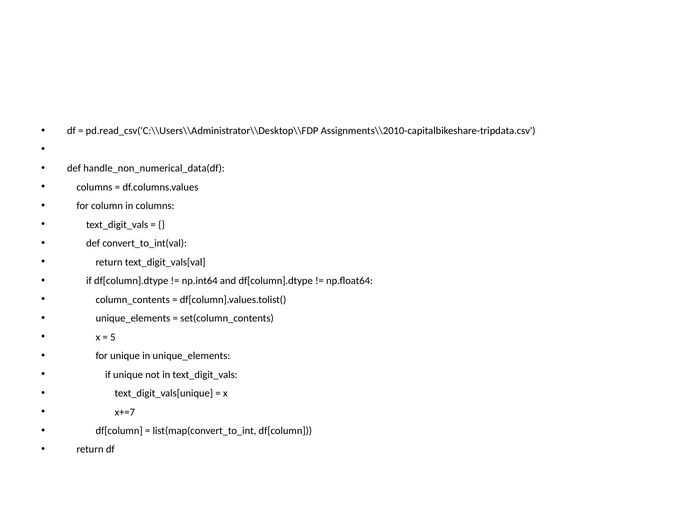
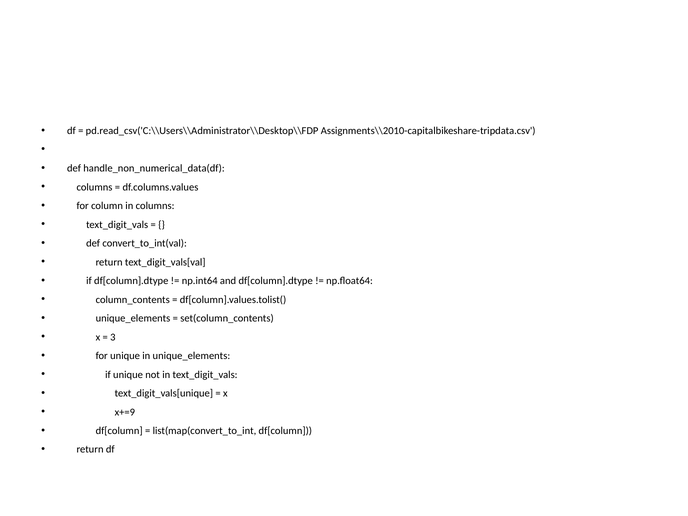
5: 5 -> 3 (113, 337)
x+=7: x+=7 -> x+=9 (125, 412)
